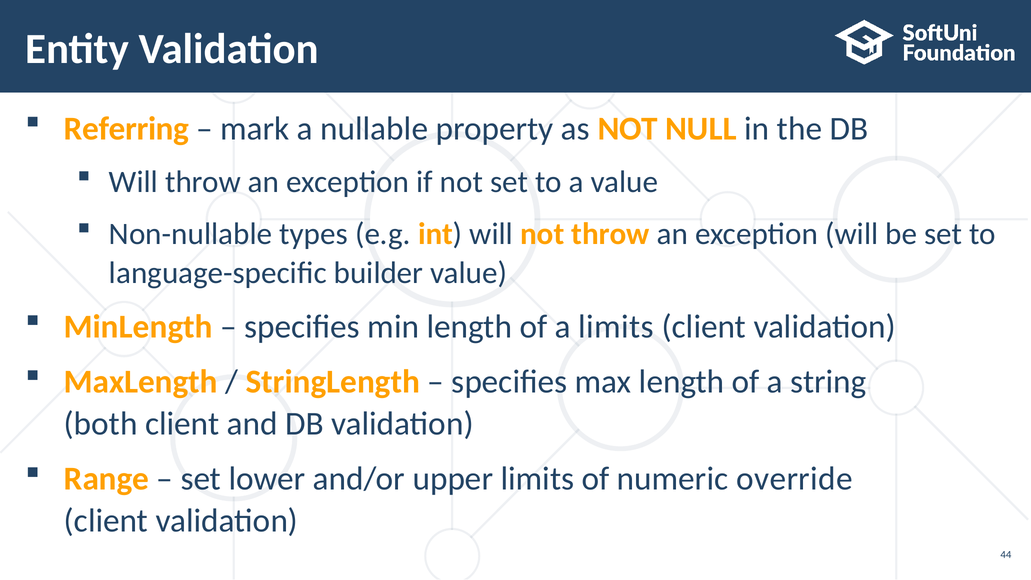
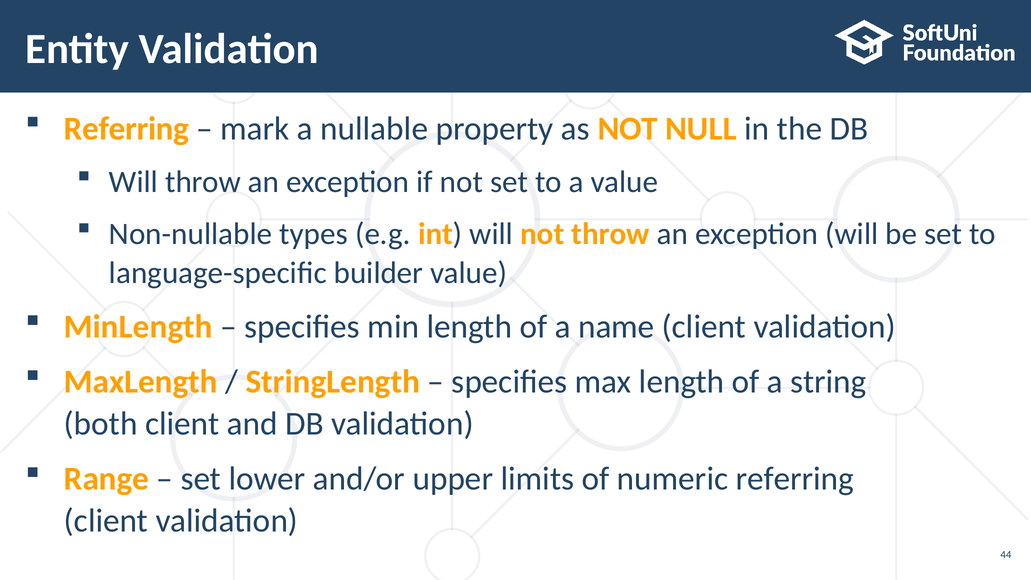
a limits: limits -> name (616, 327)
numeric override: override -> referring (795, 479)
